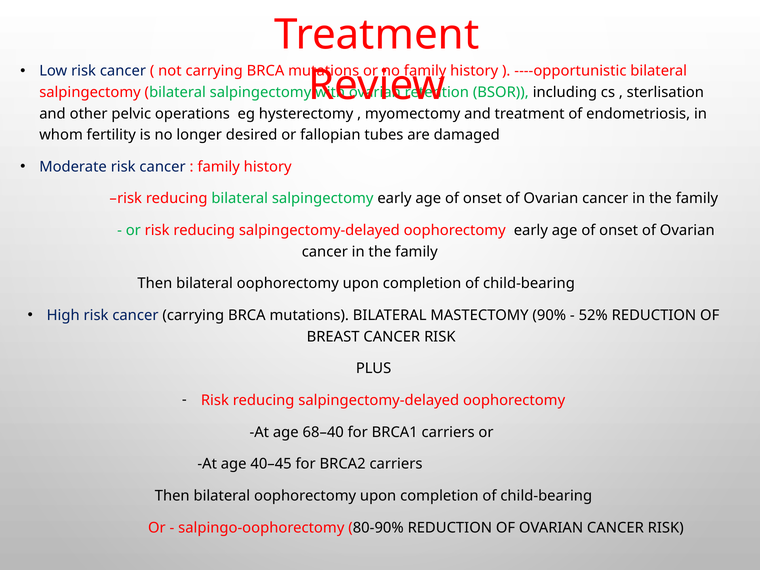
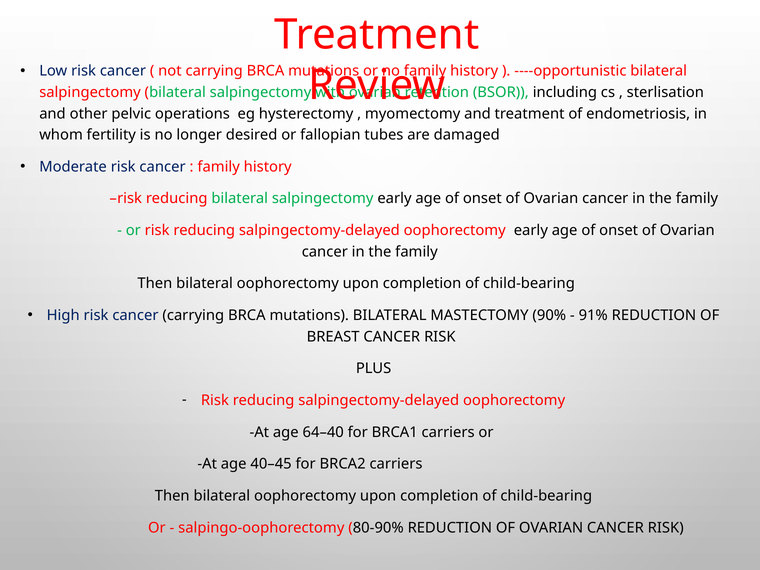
52%: 52% -> 91% (593, 315)
68–40: 68–40 -> 64–40 (323, 432)
